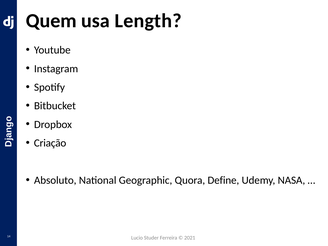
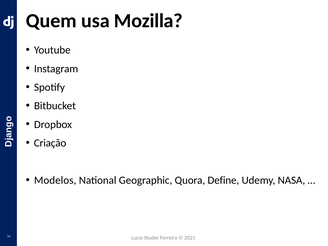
Length: Length -> Mozilla (148, 21)
Absoluto: Absoluto -> Modelos (55, 180)
